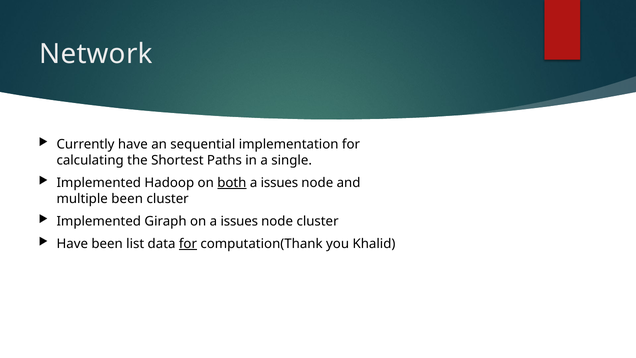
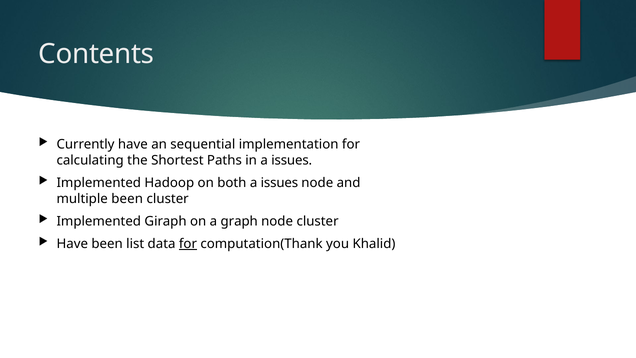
Network: Network -> Contents (96, 54)
in a single: single -> issues (292, 160)
both underline: present -> none (232, 183)
on a issues: issues -> graph (239, 221)
